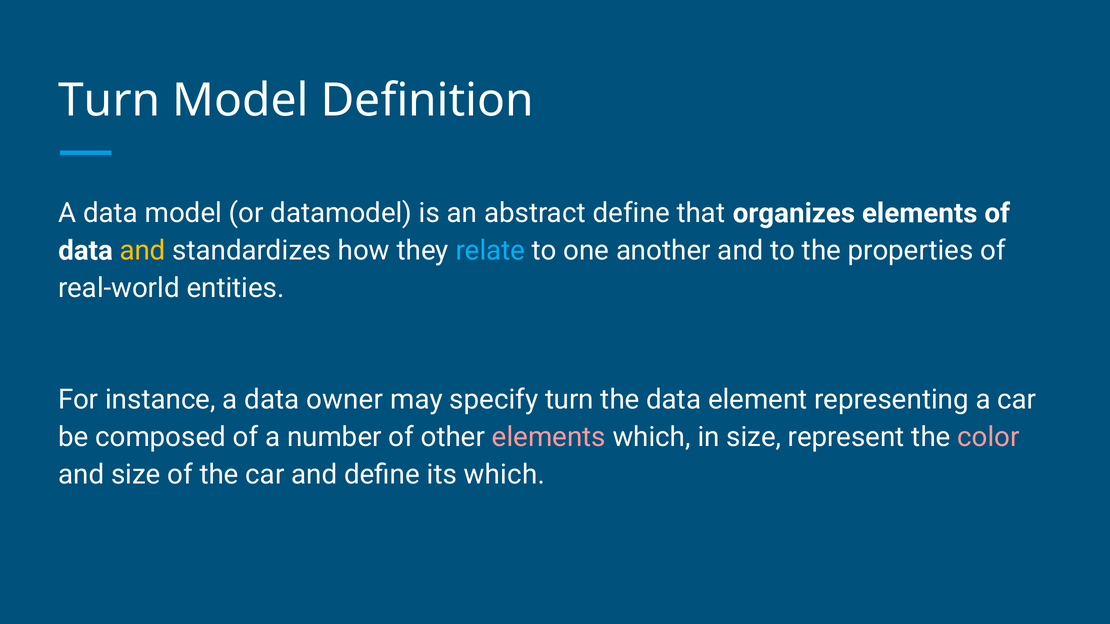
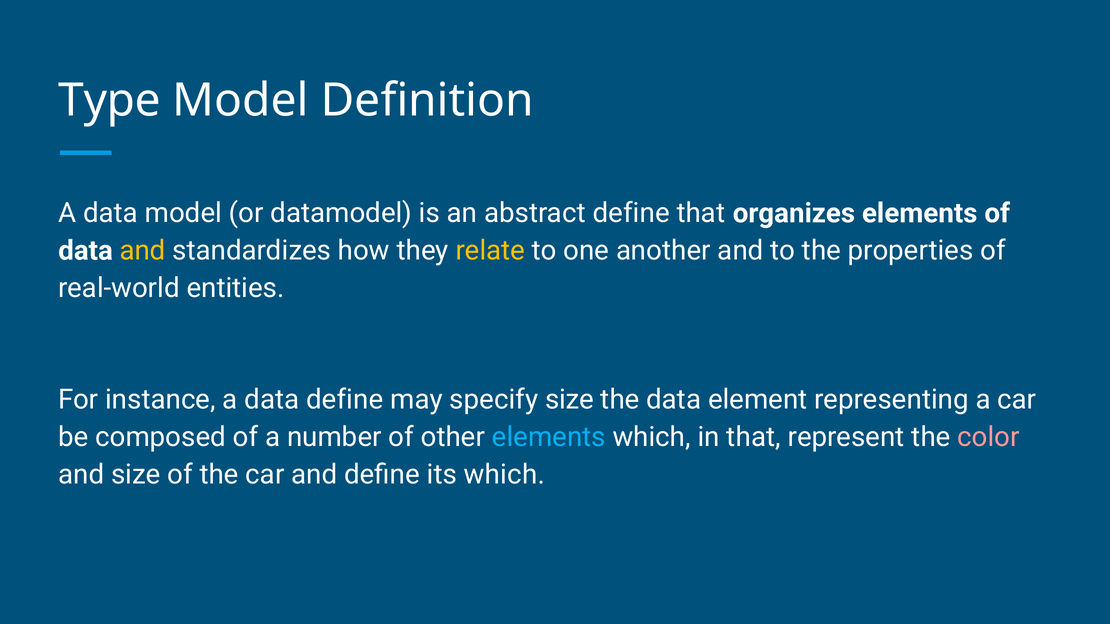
Turn: Turn -> Type (110, 101)
relate colour: light blue -> yellow (490, 251)
data owner: owner -> define (345, 400)
specify turn: turn -> size (569, 400)
elements colour: pink -> light blue (549, 437)
in size: size -> that (754, 437)
